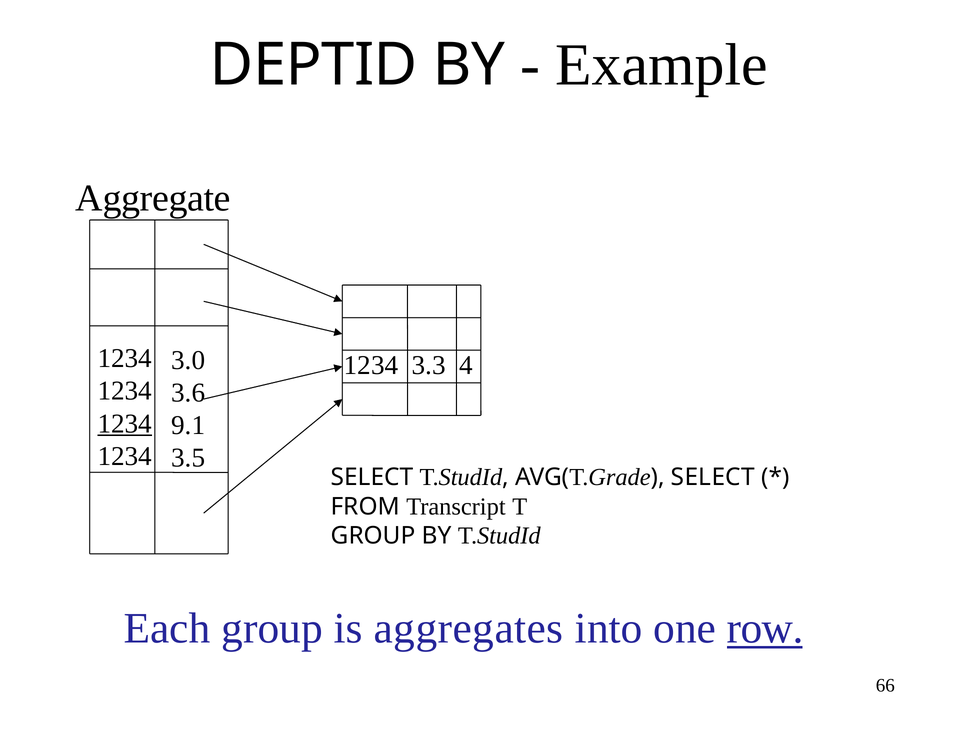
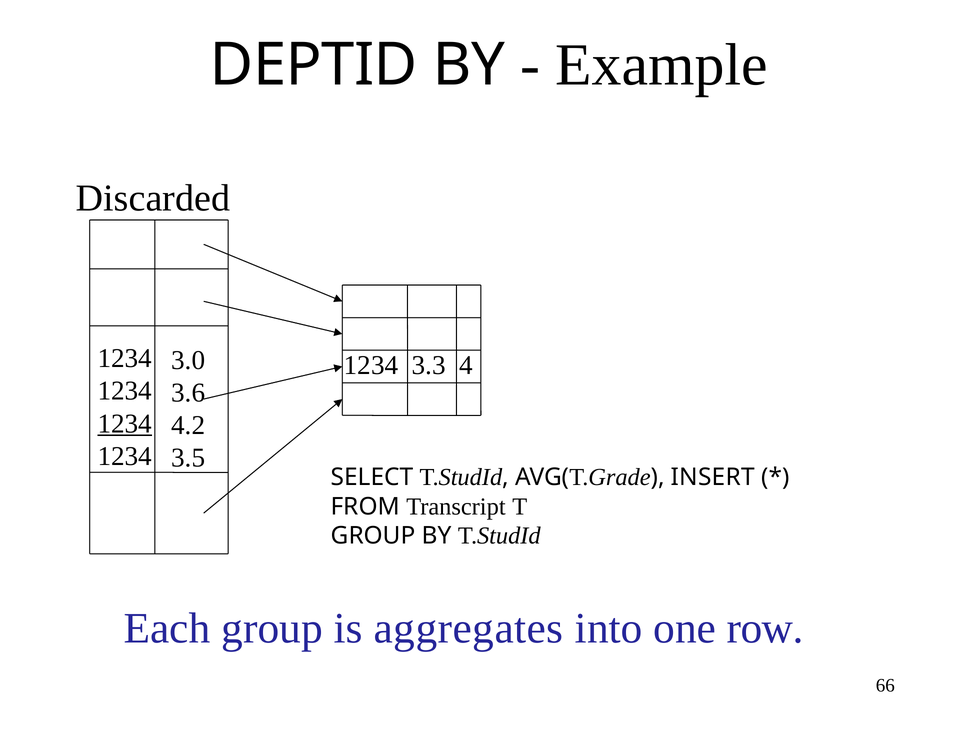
Aggregate: Aggregate -> Discarded (153, 198)
9.1: 9.1 -> 4.2 (188, 426)
SELECT: SELECT -> INSERT (713, 478)
row underline: present -> none (765, 629)
